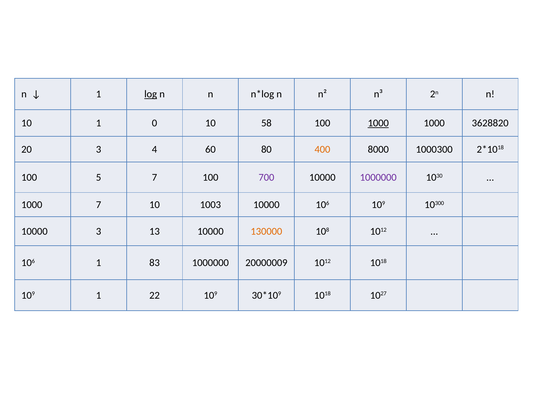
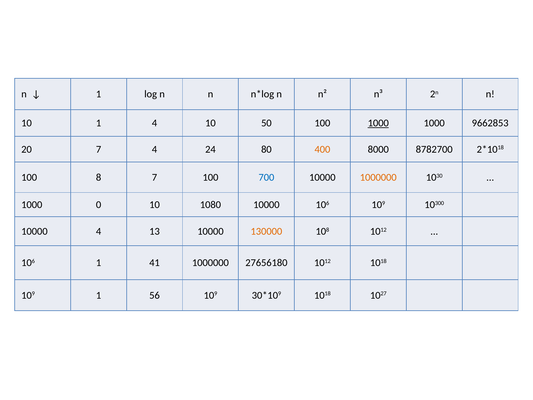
log underline: present -> none (151, 94)
1 0: 0 -> 4 (155, 123)
58: 58 -> 50 (266, 123)
3628820: 3628820 -> 9662853 (490, 123)
20 3: 3 -> 7 (99, 149)
60: 60 -> 24 (210, 149)
1000300: 1000300 -> 8782700 (434, 149)
5: 5 -> 8 (99, 177)
700 colour: purple -> blue (266, 177)
1000000 colour: purple -> orange (378, 177)
1000 7: 7 -> 0 (99, 205)
1003: 1003 -> 1080 (210, 205)
10000 3: 3 -> 4 (99, 231)
83: 83 -> 41 (155, 263)
20000009: 20000009 -> 27656180 (266, 263)
22: 22 -> 56 (155, 295)
